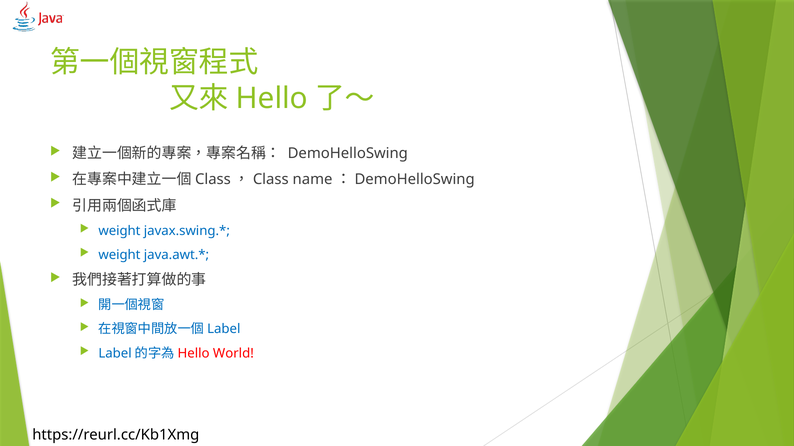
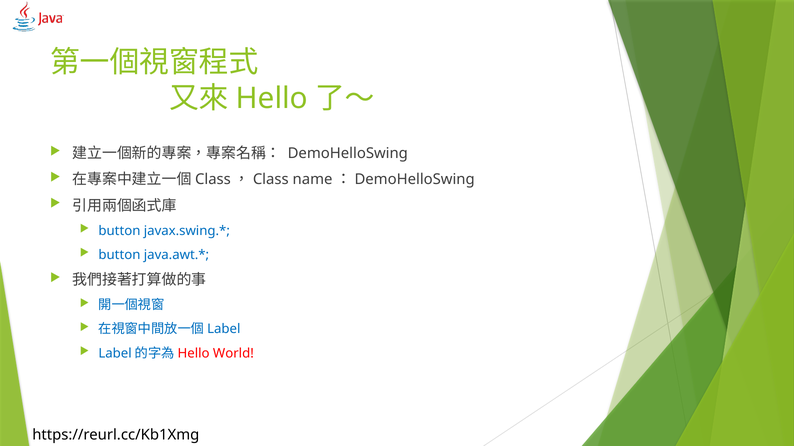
weight: weight -> button (119, 231)
weight: weight -> button (119, 255)
